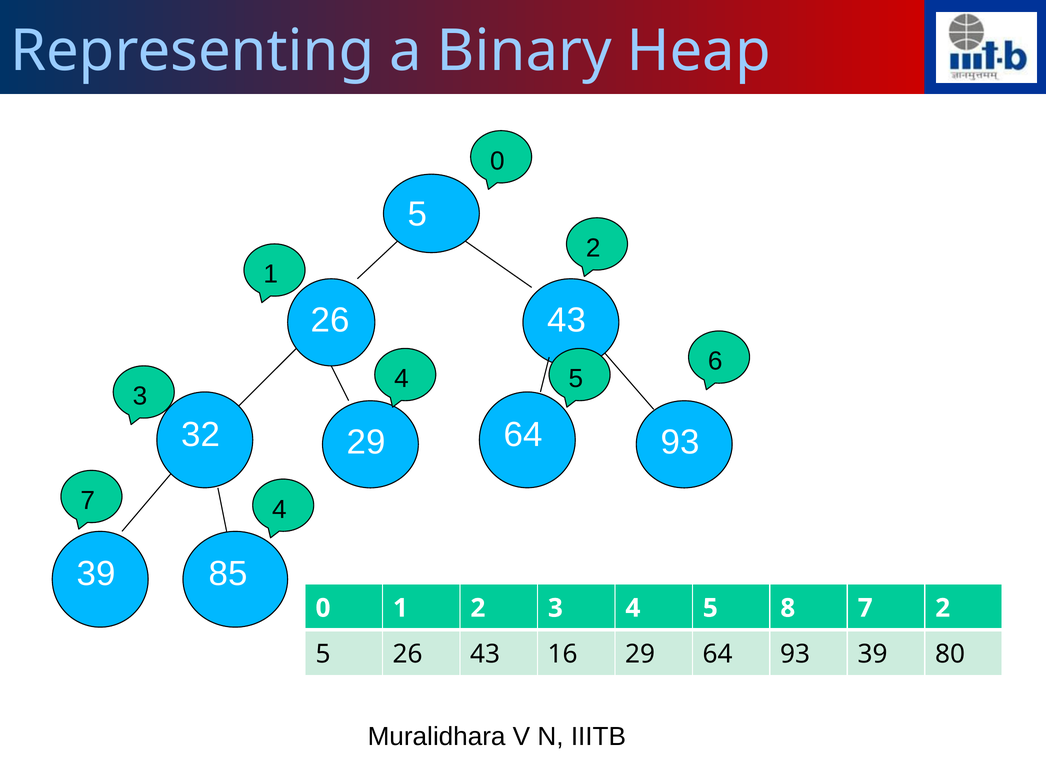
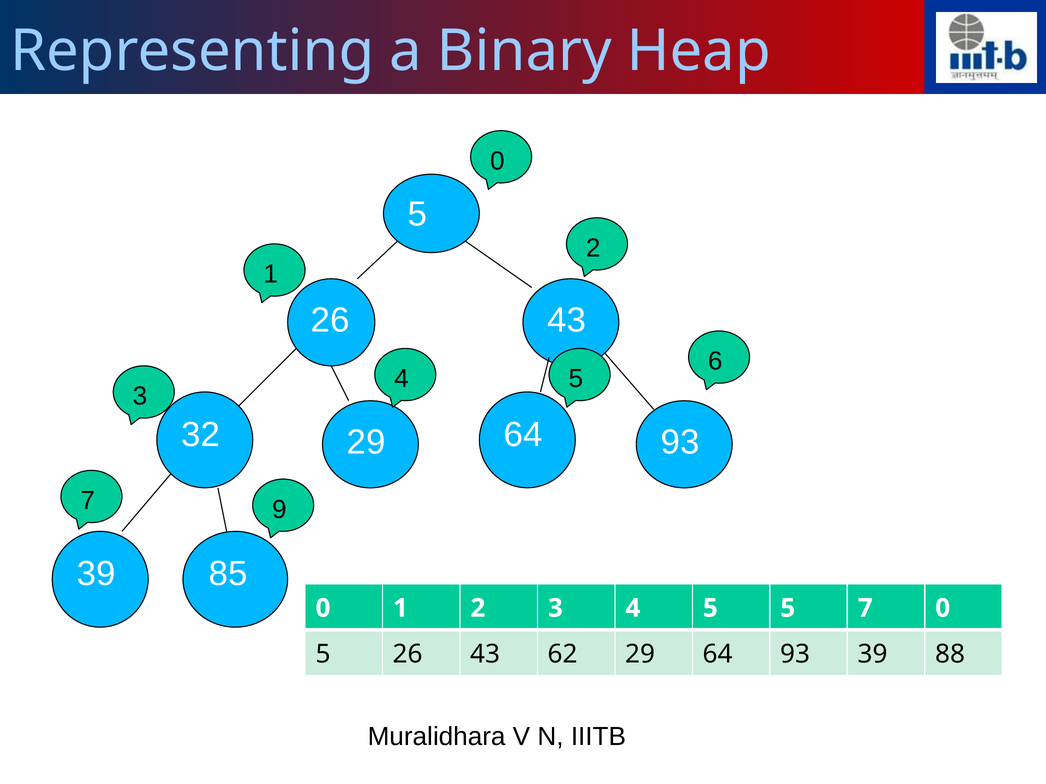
7 4: 4 -> 9 (279, 510)
5 8: 8 -> 5 (788, 609)
7 2: 2 -> 0 (943, 609)
16: 16 -> 62 (563, 655)
80: 80 -> 88 (950, 655)
